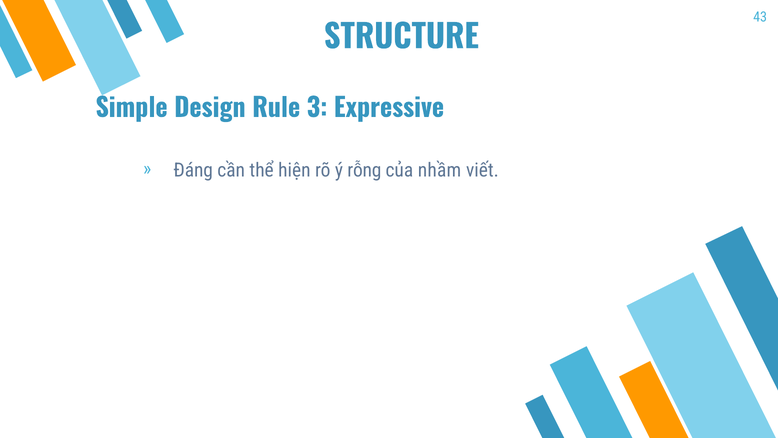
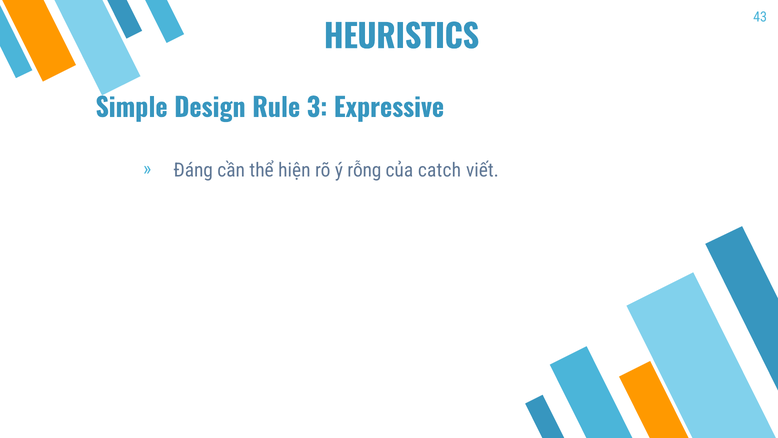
STRUCTURE: STRUCTURE -> HEURISTICS (402, 37)
nhầm: nhầm -> catch (440, 170)
